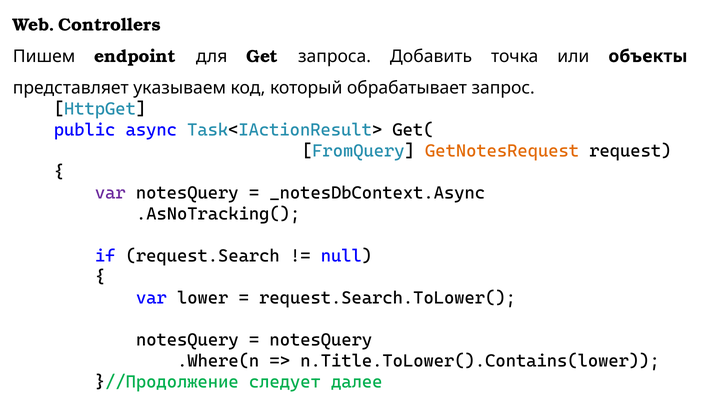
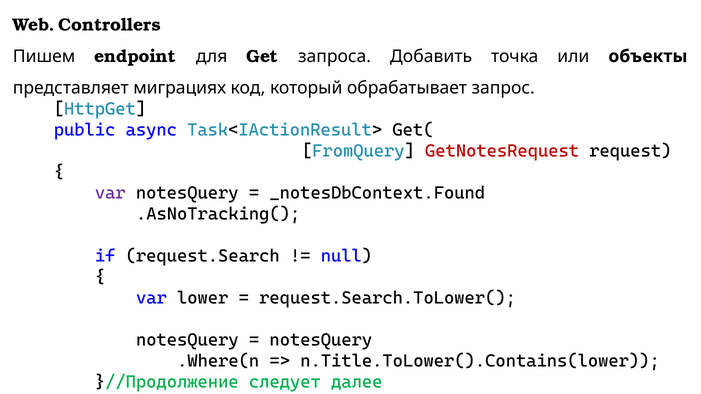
указываем: указываем -> миграциях (180, 88)
GetNotesRequest colour: orange -> red (502, 151)
_notesDbContext.Async: _notesDbContext.Async -> _notesDbContext.Found (377, 193)
